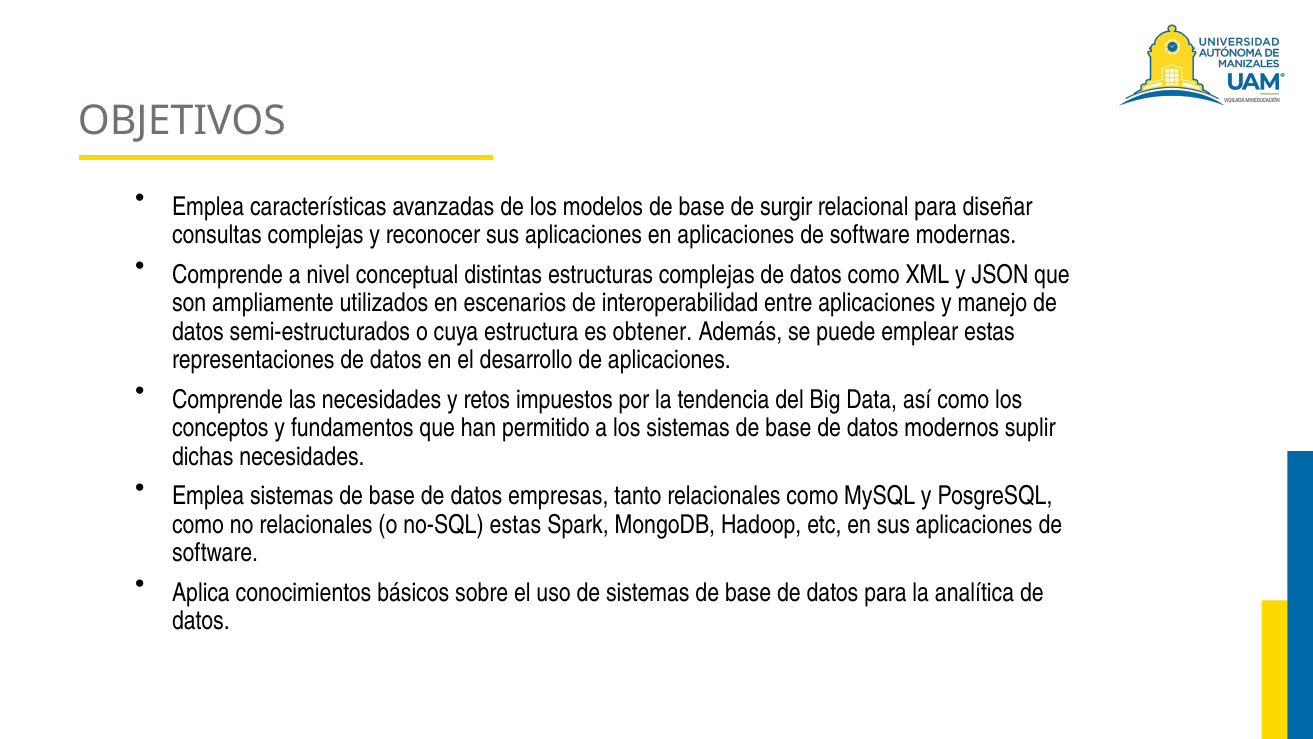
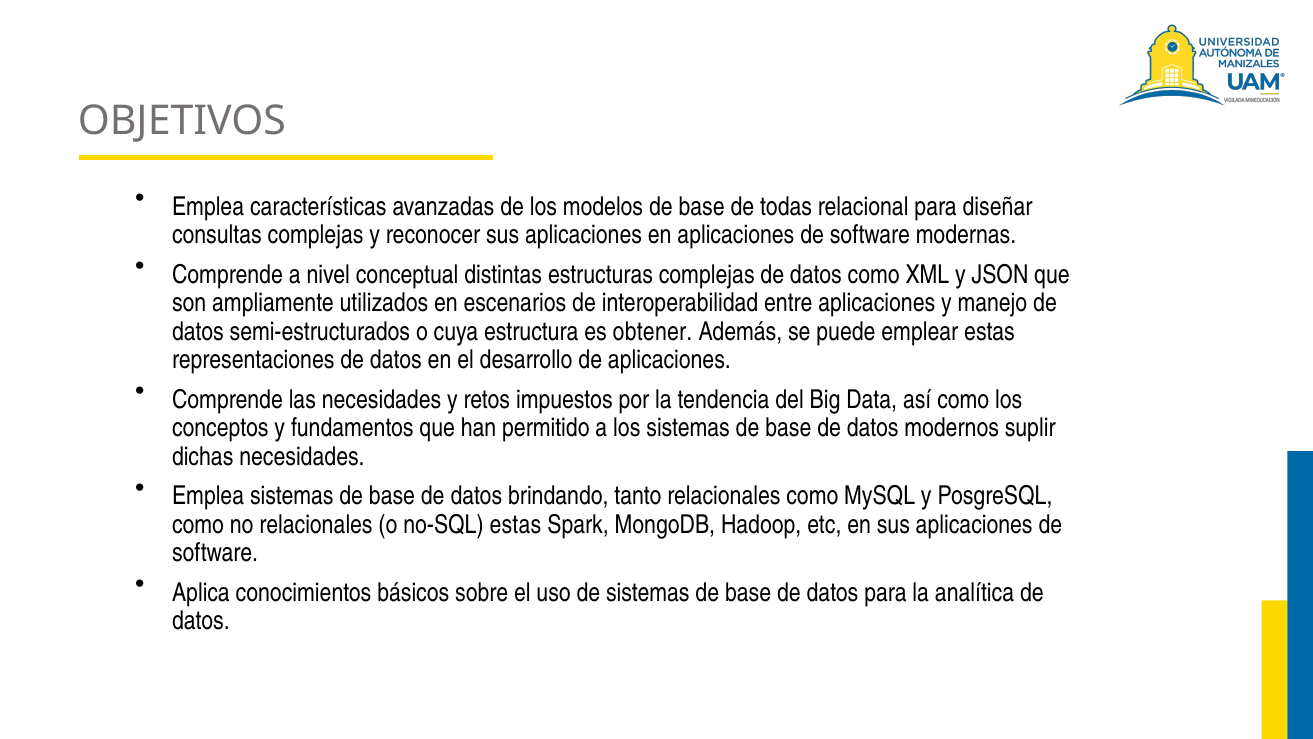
surgir: surgir -> todas (786, 207)
empresas: empresas -> brindando (558, 496)
